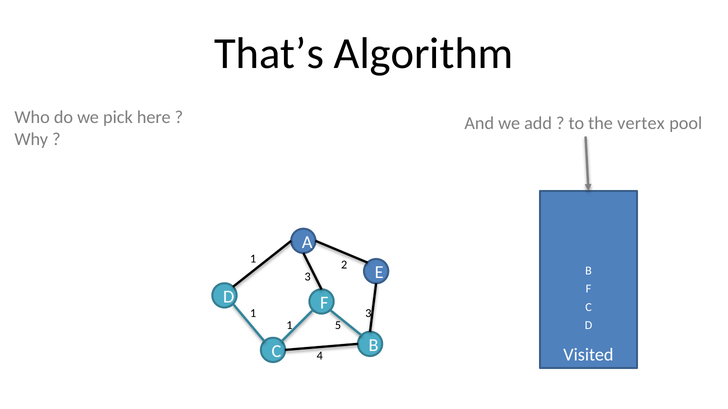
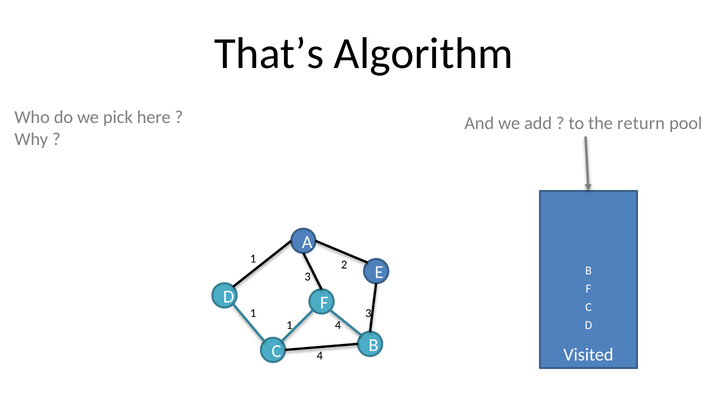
vertex: vertex -> return (641, 123)
1 5: 5 -> 4 (338, 326)
